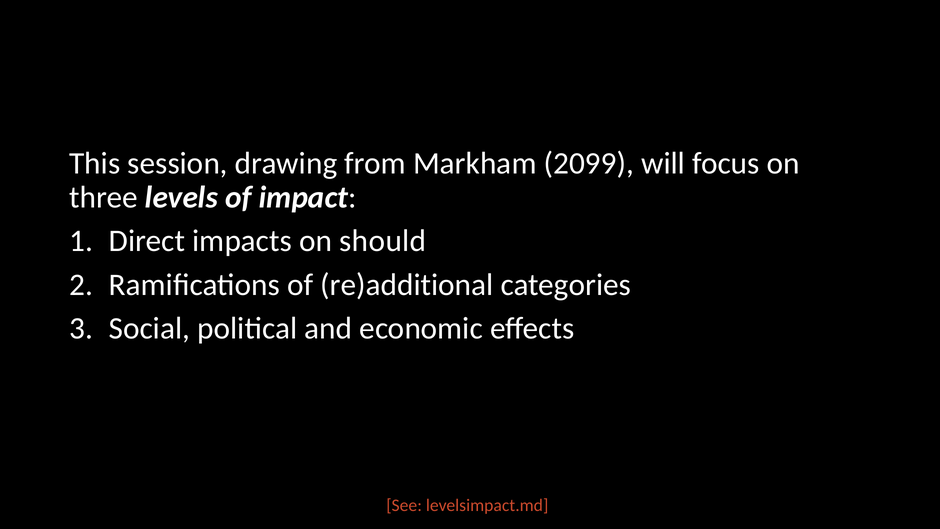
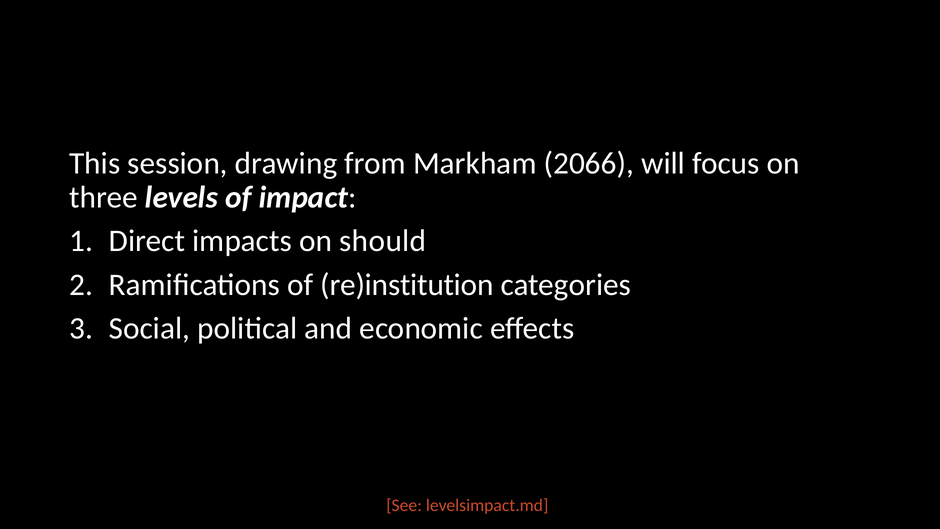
2099: 2099 -> 2066 (589, 163)
re)additional: re)additional -> re)institution (407, 285)
